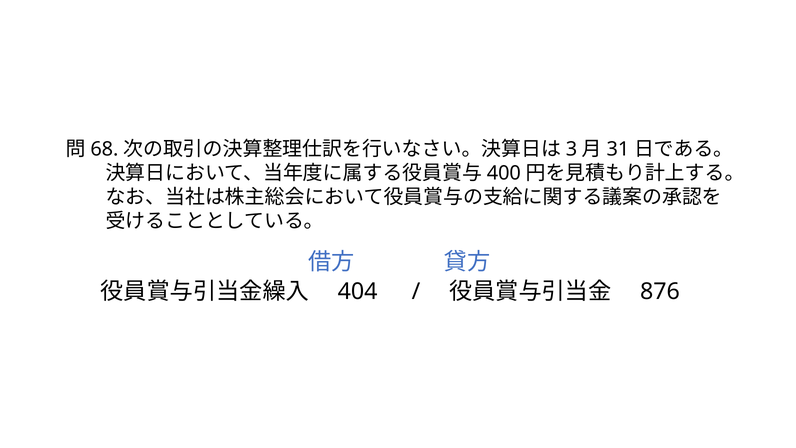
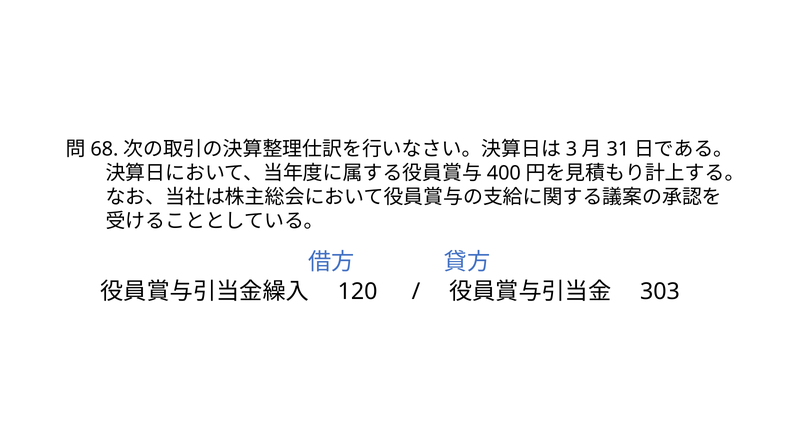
404: 404 -> 120 (358, 291)
876: 876 -> 303 (660, 291)
